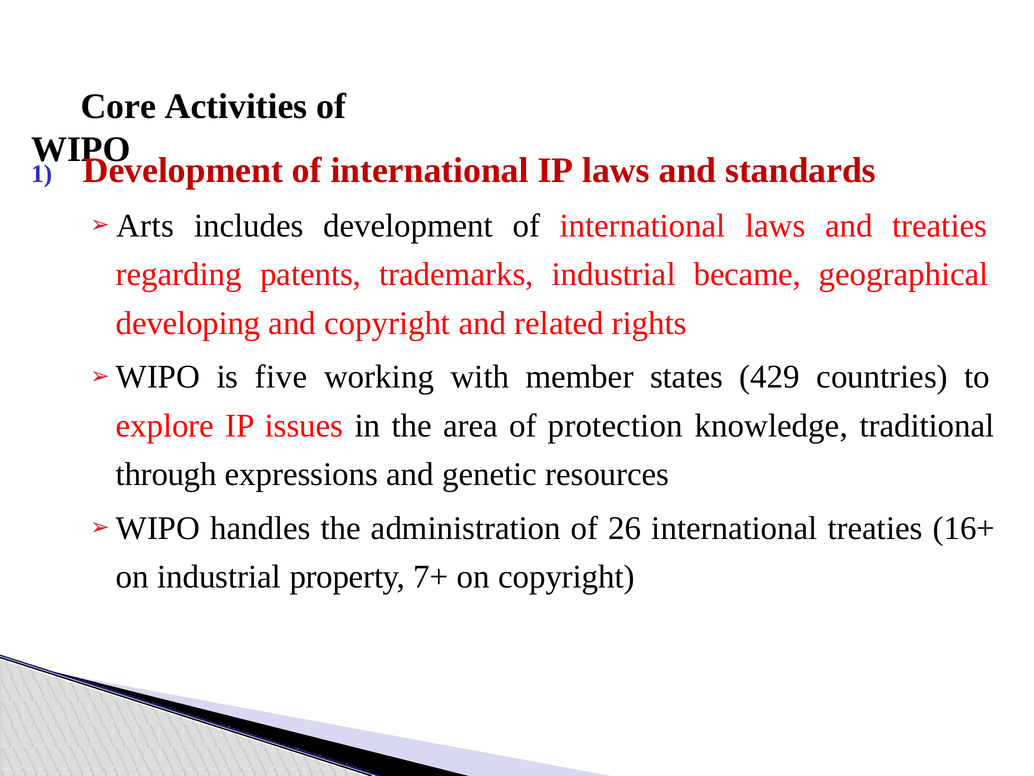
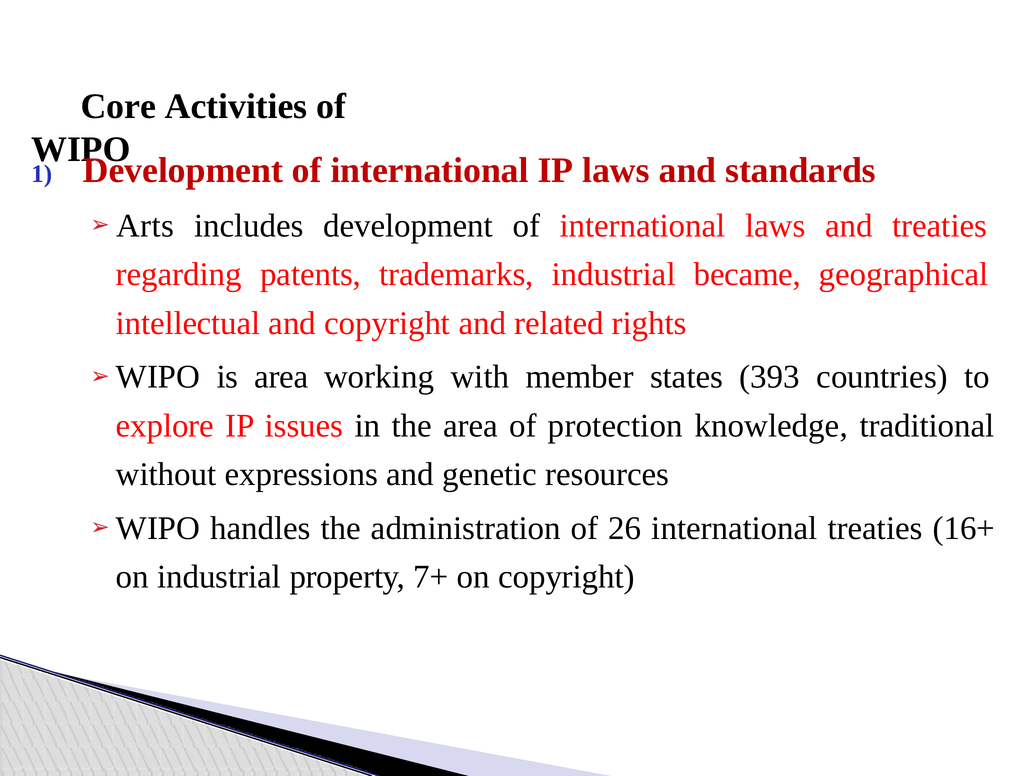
developing: developing -> intellectual (188, 323)
is five: five -> area (281, 377)
429: 429 -> 393 (770, 377)
through: through -> without (166, 474)
